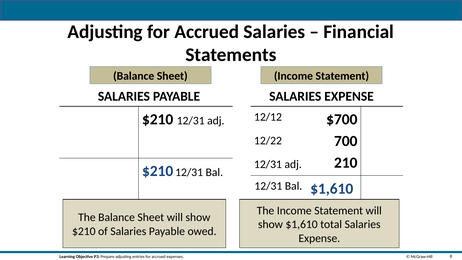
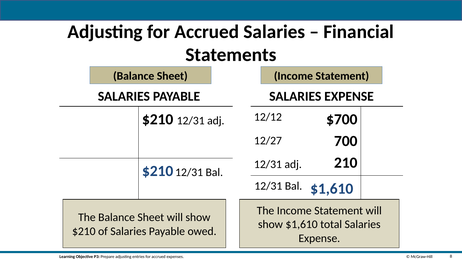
12/22: 12/22 -> 12/27 (268, 141)
